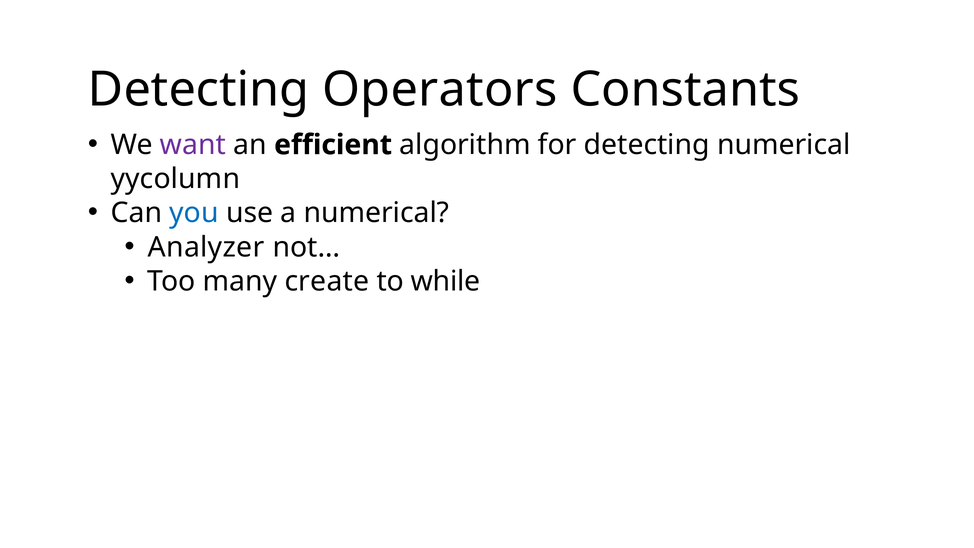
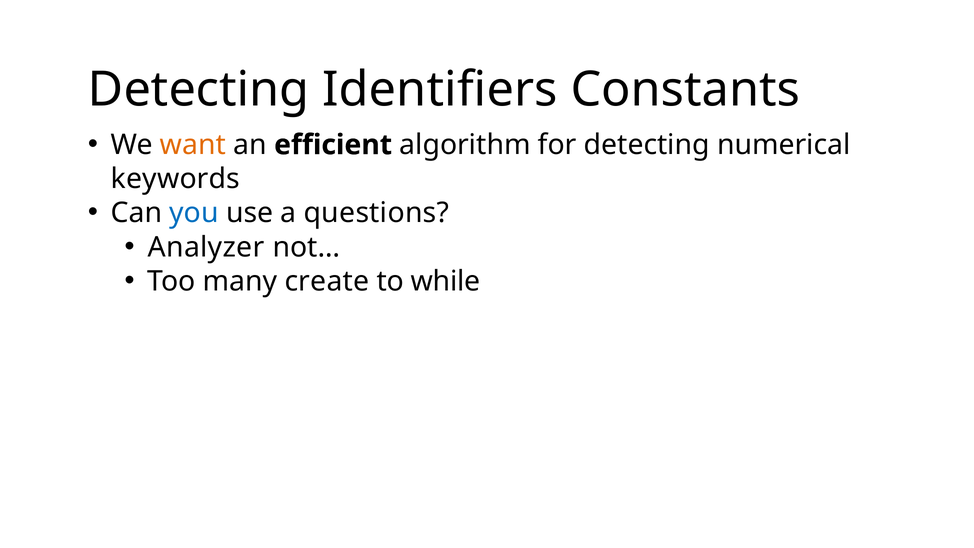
Operators: Operators -> Identifiers (440, 90)
want colour: purple -> orange (193, 145)
yycolumn: yycolumn -> keywords (175, 179)
a numerical: numerical -> questions (376, 213)
